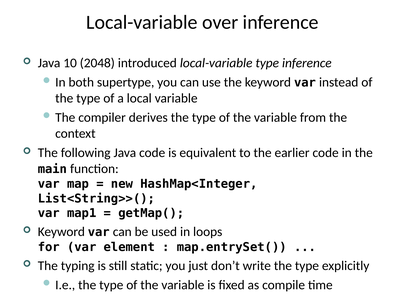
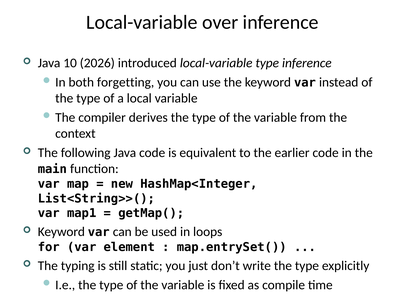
2048: 2048 -> 2026 (97, 63)
supertype: supertype -> forgetting (126, 82)
